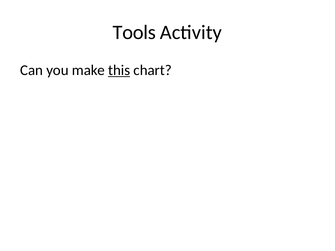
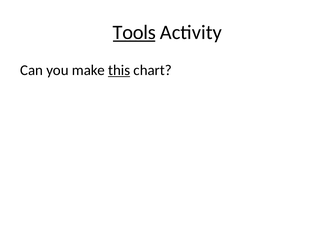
Tools underline: none -> present (134, 32)
